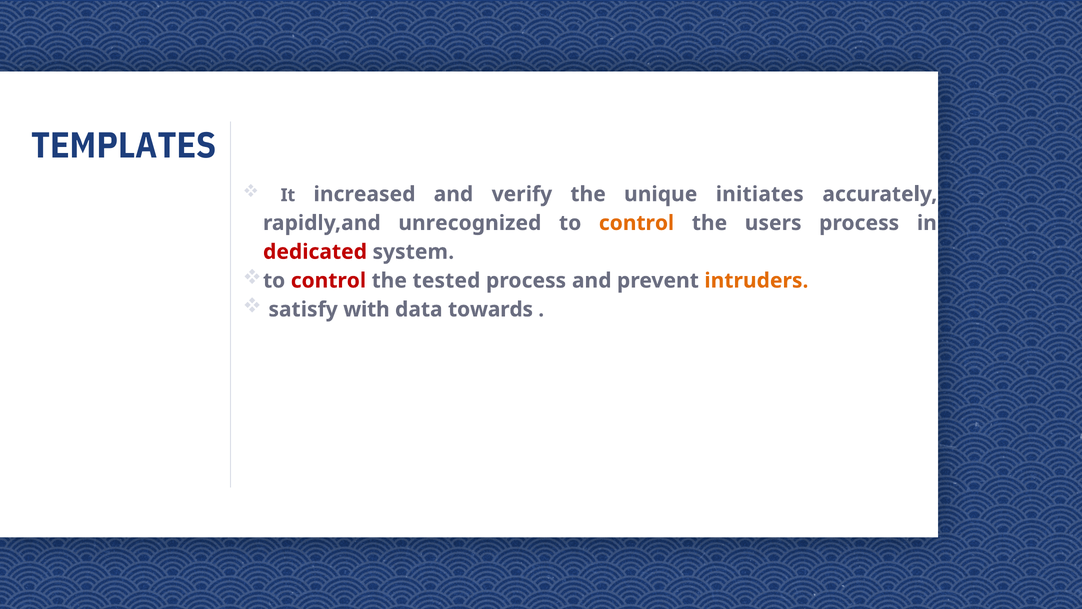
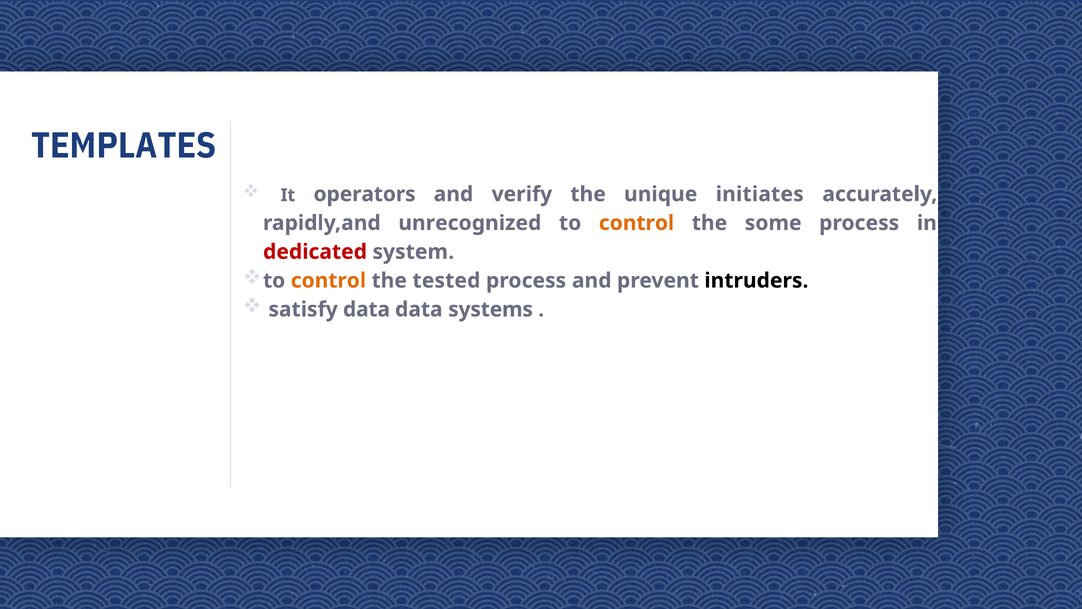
increased: increased -> operators (365, 194)
users: users -> some (773, 223)
control colour: red -> orange (328, 281)
intruders colour: orange -> black (756, 281)
satisfy with: with -> data (366, 309)
towards: towards -> systems (491, 309)
